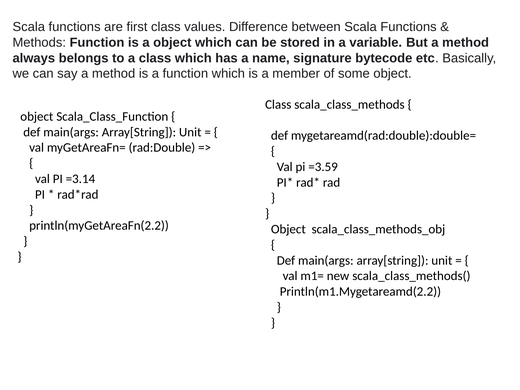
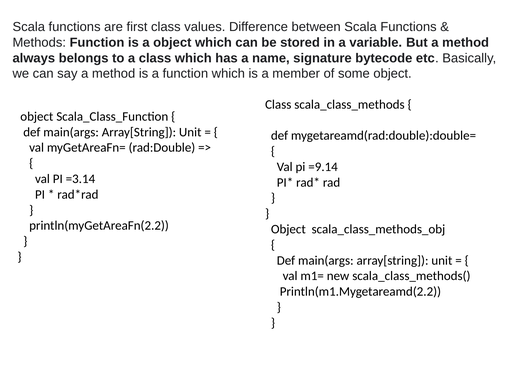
=3.59: =3.59 -> =9.14 (323, 167)
